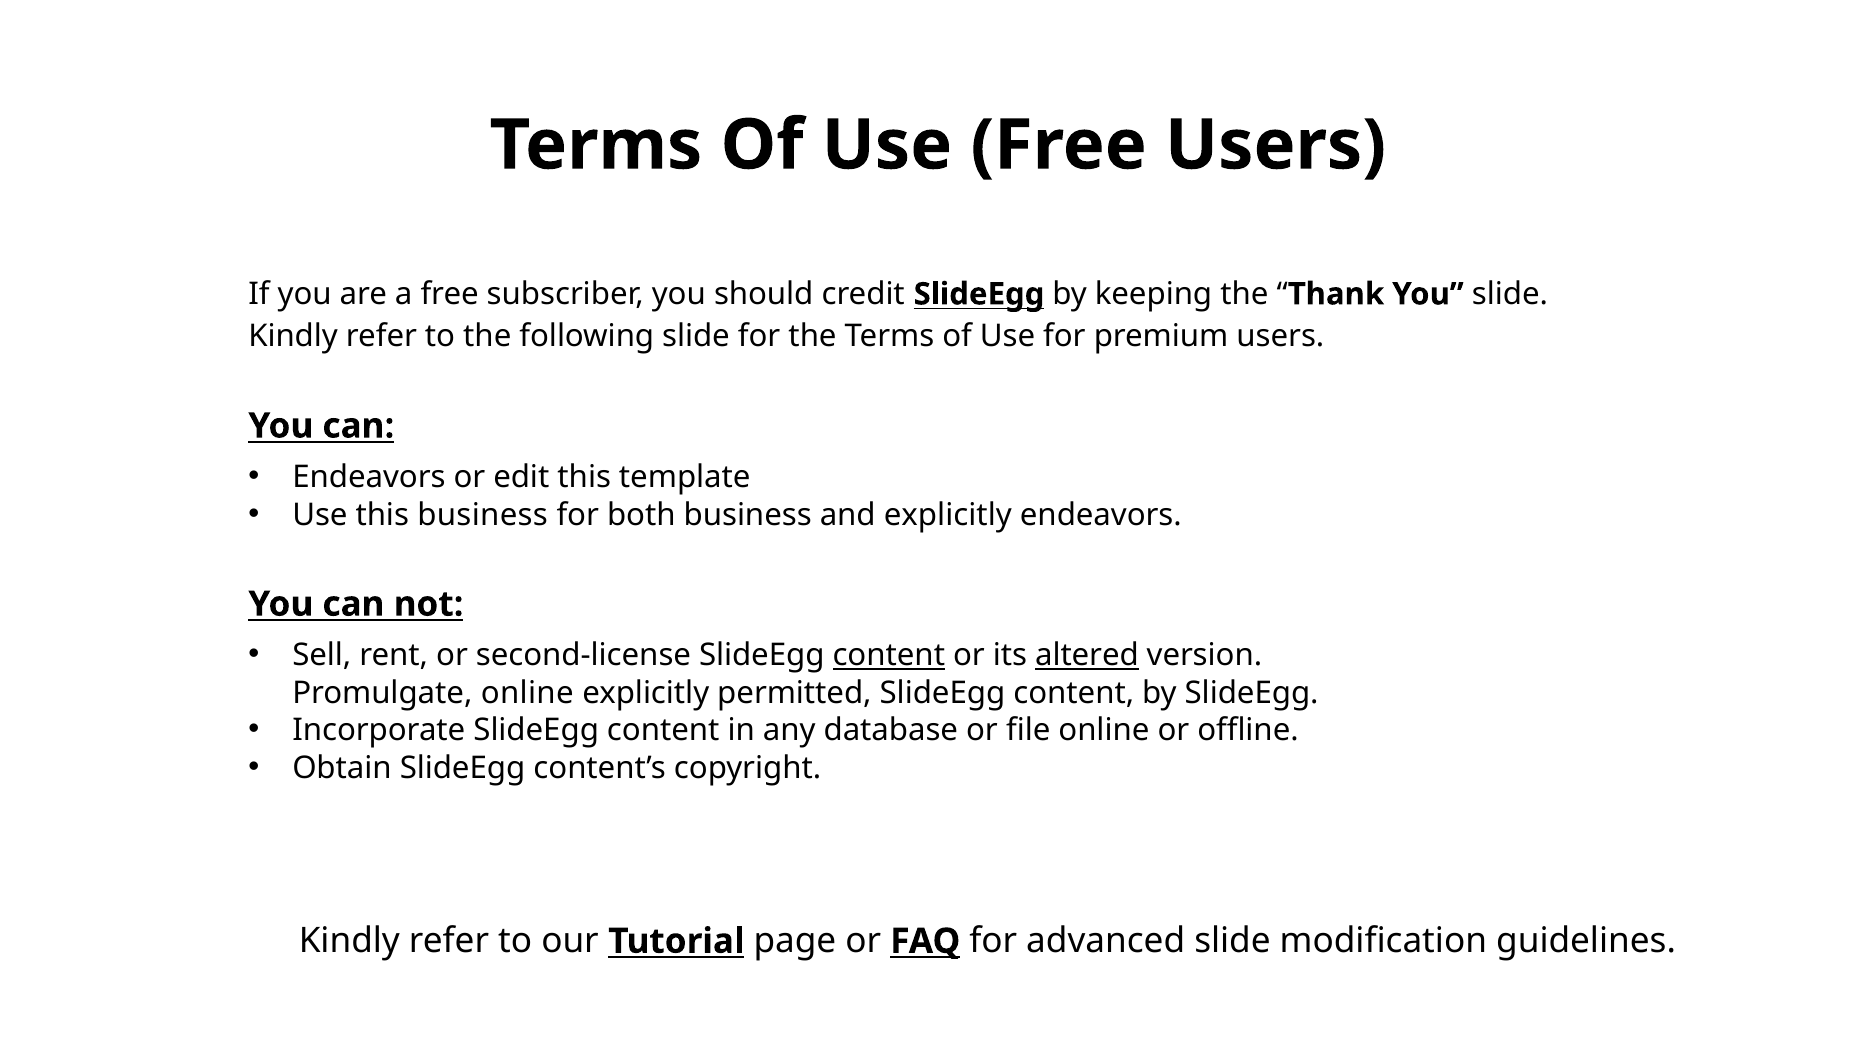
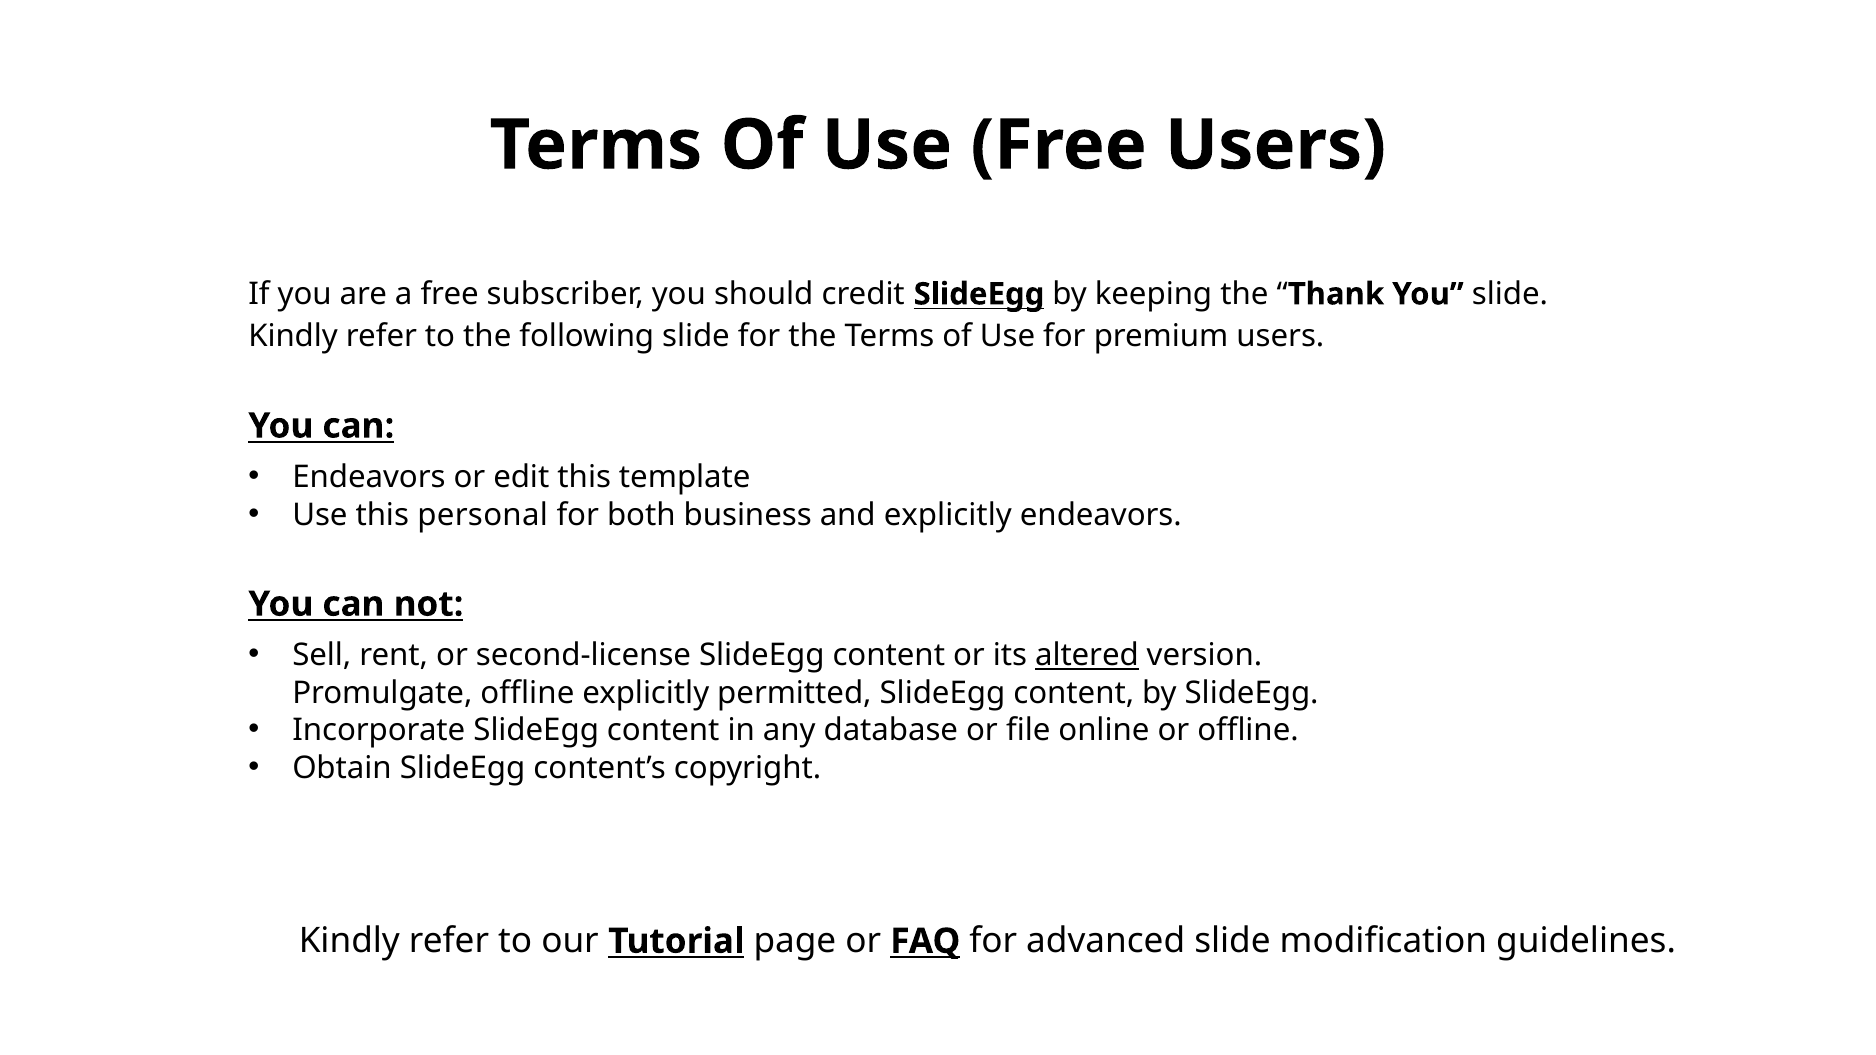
this business: business -> personal (483, 515)
content underline: present -> none (889, 656)
Promulgate online: online -> offline (527, 693)
